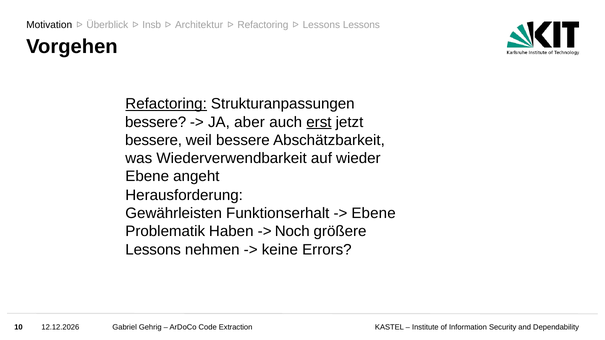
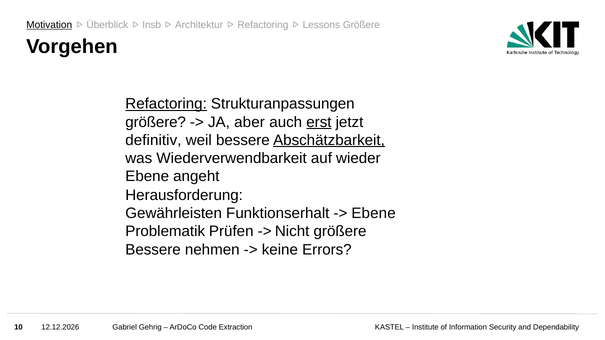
Motivation underline: none -> present (49, 25)
Lessons Lessons: Lessons -> Größere (361, 25)
bessere: bessere -> größere (156, 122)
bessere: bessere -> definitiv (153, 140)
Abschätzbarkeit underline: none -> present (329, 140)
Haben: Haben -> Prüfen (231, 232)
Noch: Noch -> Nicht (292, 232)
Lessons: Lessons -> Bessere (153, 250)
